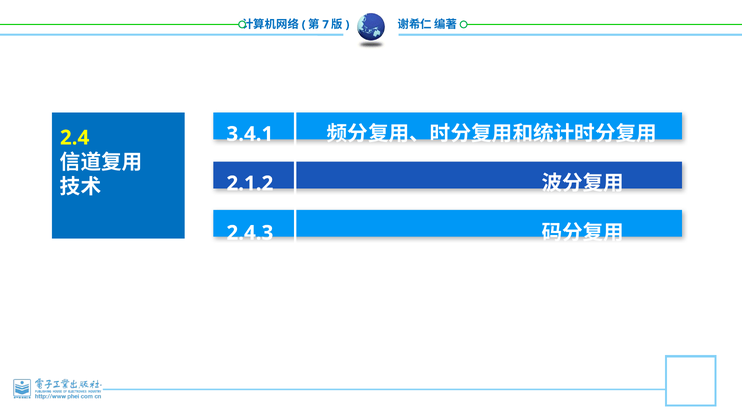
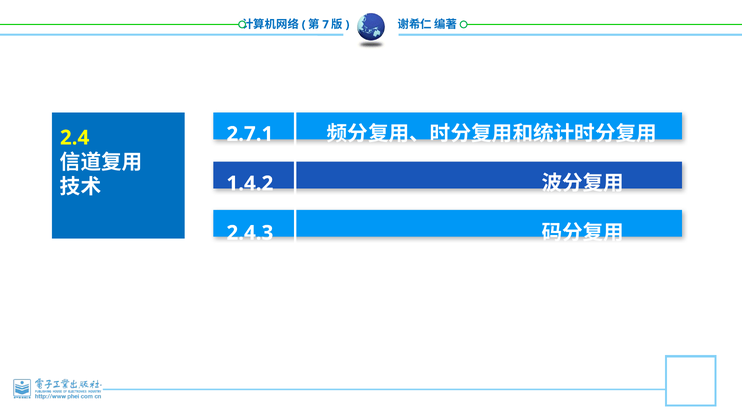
3.4.1: 3.4.1 -> 2.7.1 (250, 134)
2.1.2: 2.1.2 -> 1.4.2 (250, 184)
